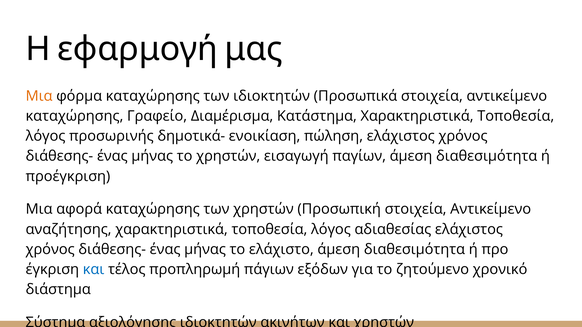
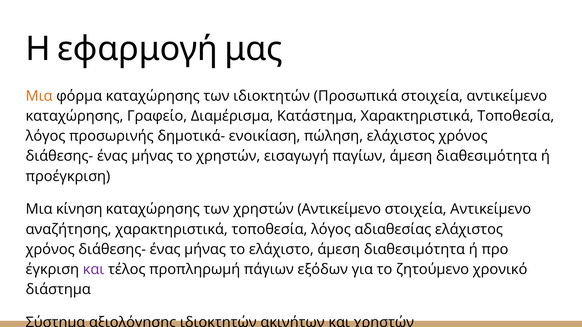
αφορά: αφορά -> κίνηση (79, 209)
χρηστών Προσωπική: Προσωπική -> Αντικείμενο (339, 209)
και colour: blue -> purple (94, 270)
